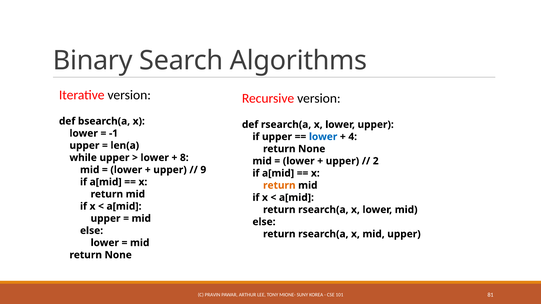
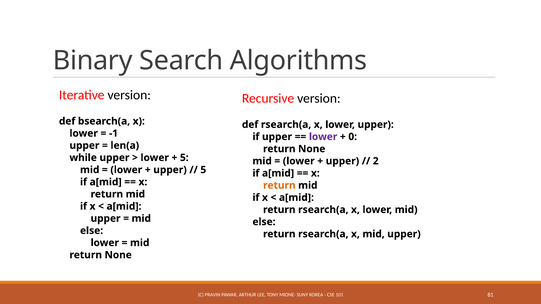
lower colour: blue -> purple (323, 137)
4: 4 -> 0 (353, 137)
8: 8 -> 5 (184, 158)
9: 9 -> 5 (203, 170)
